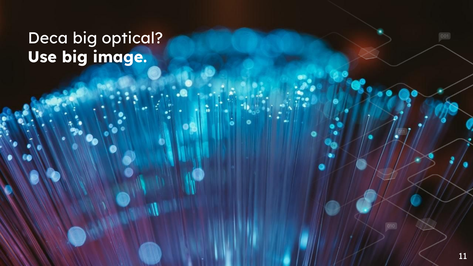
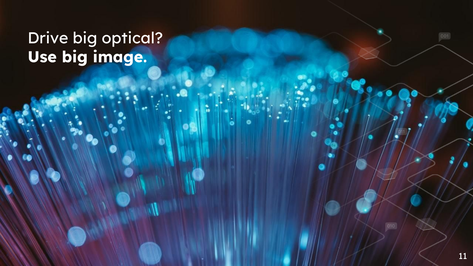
Deca: Deca -> Drive (48, 38)
